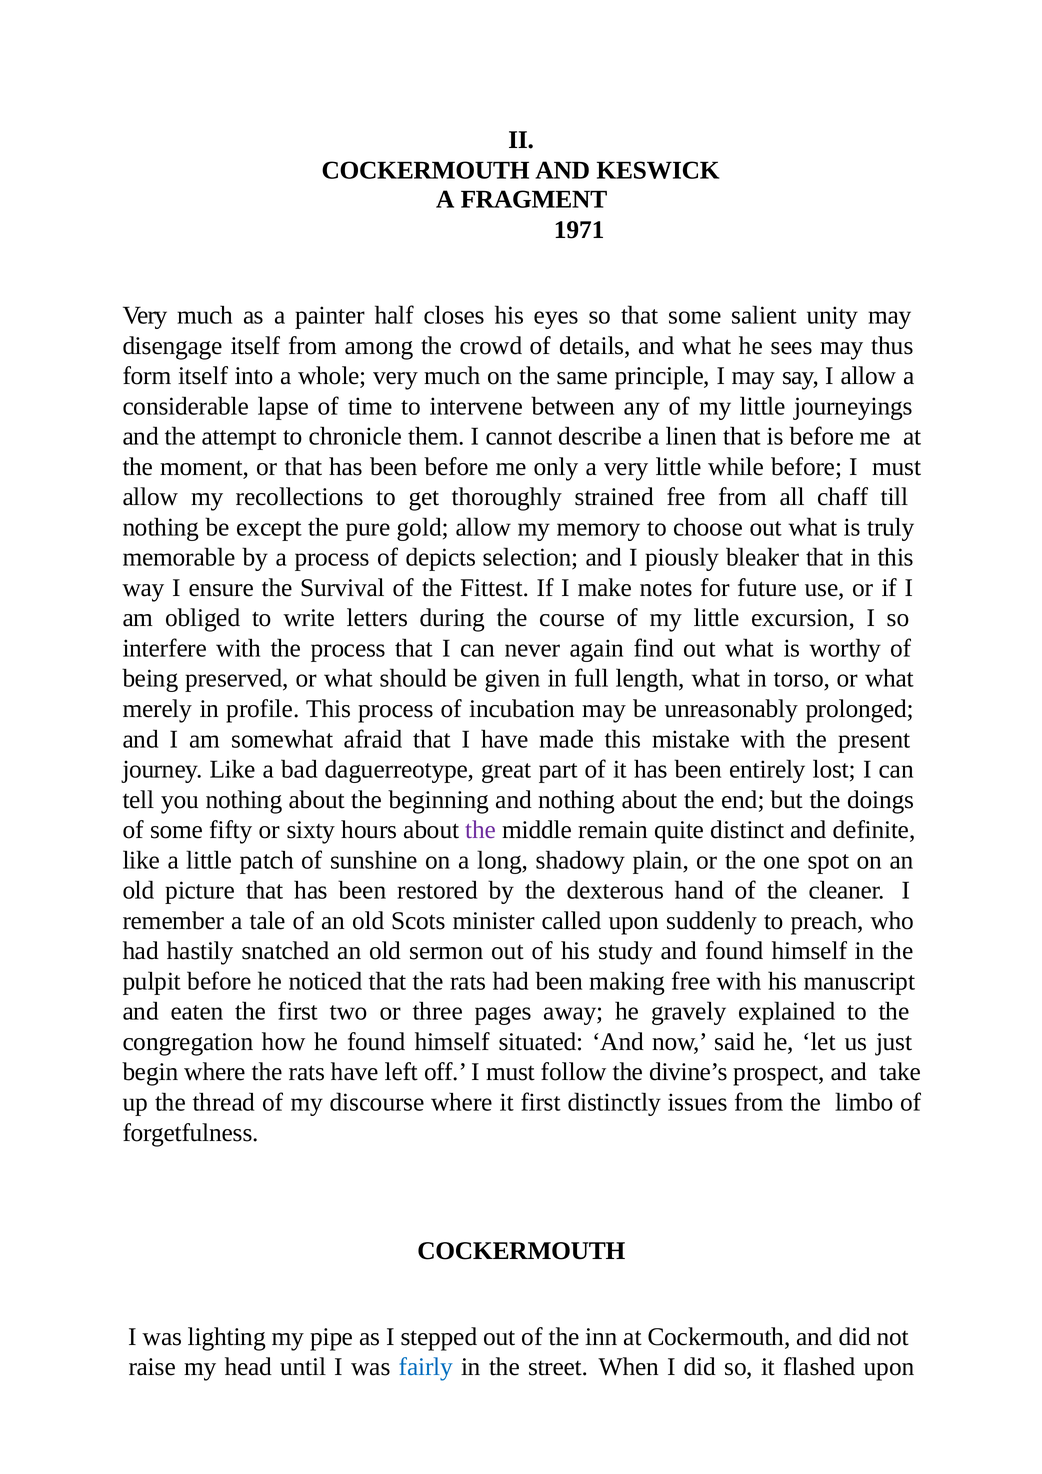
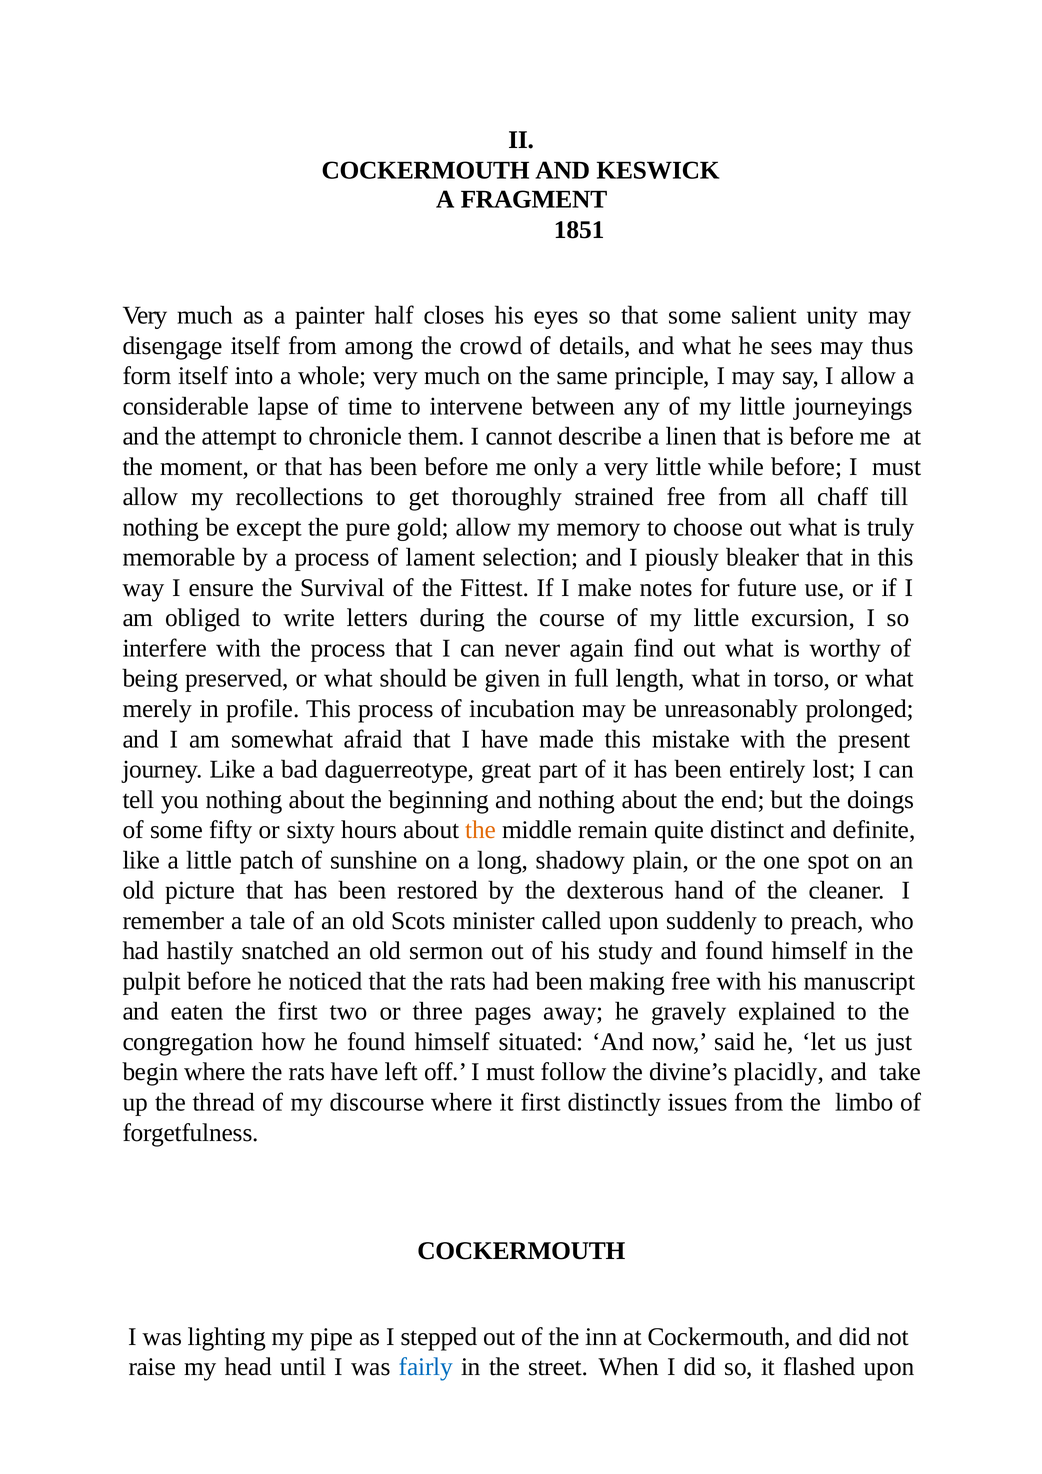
1971: 1971 -> 1851 (579, 230)
depicts: depicts -> lament (441, 558)
the colour: purple -> orange (481, 830)
prospect: prospect -> placidly (779, 1073)
